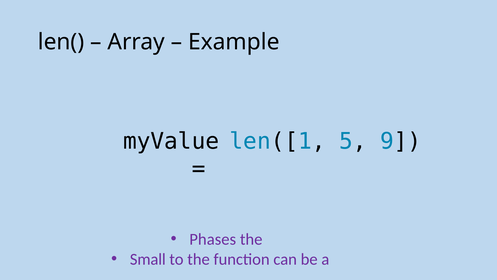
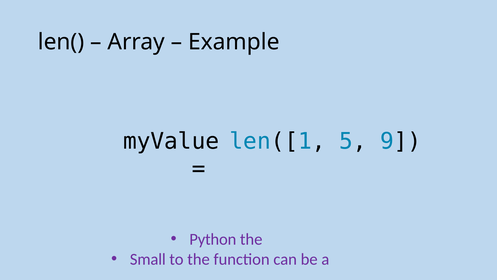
Phases: Phases -> Python (213, 239)
